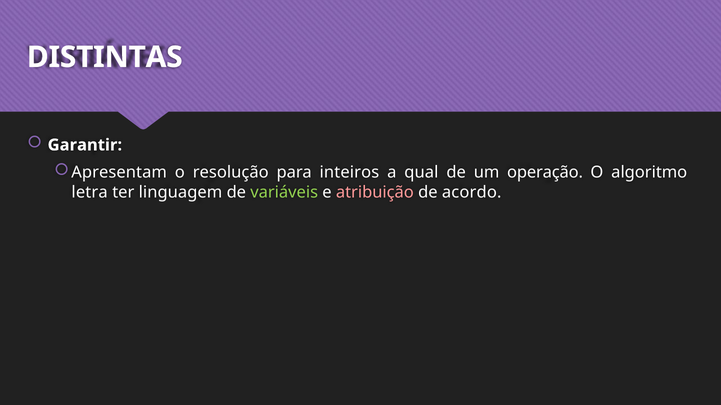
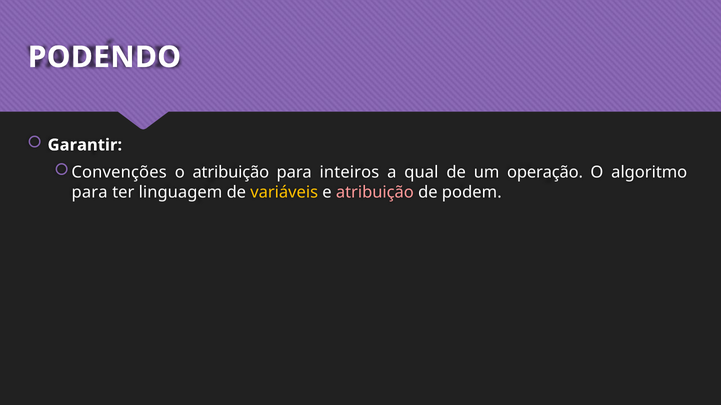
DISTINTAS: DISTINTAS -> PODENDO (104, 57)
Apresentam: Apresentam -> Convenções (119, 173)
o resolução: resolução -> atribuição (231, 173)
letra: letra -> para (90, 193)
variáveis colour: light green -> yellow (284, 193)
acordo: acordo -> podem (472, 193)
